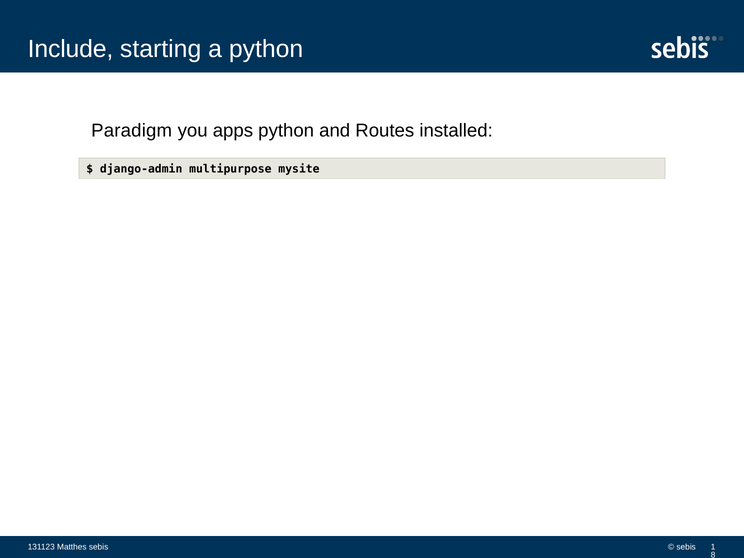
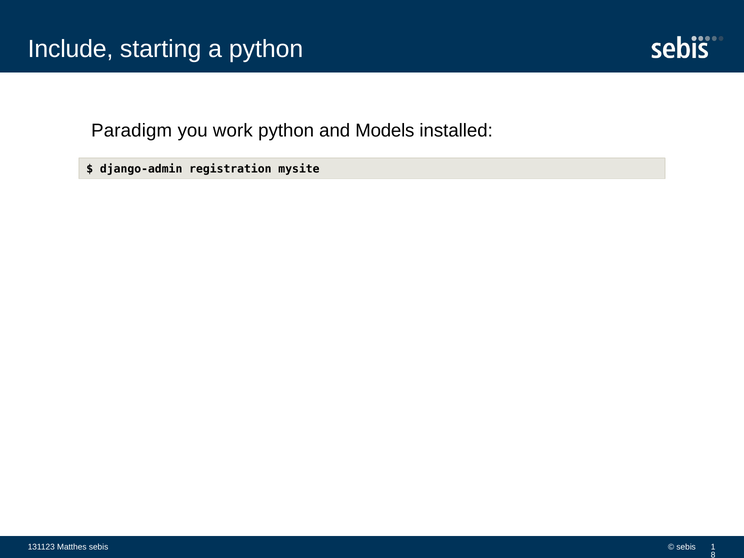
apps: apps -> work (233, 131)
Routes: Routes -> Models (385, 131)
multipurpose: multipurpose -> registration (230, 169)
